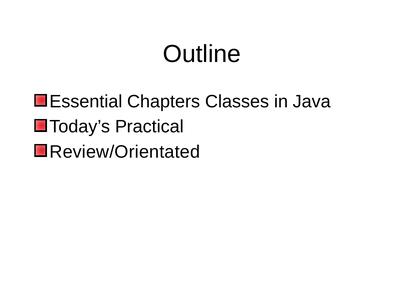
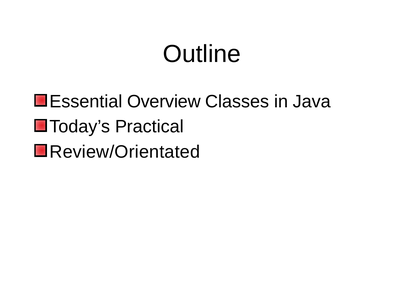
Chapters: Chapters -> Overview (164, 102)
